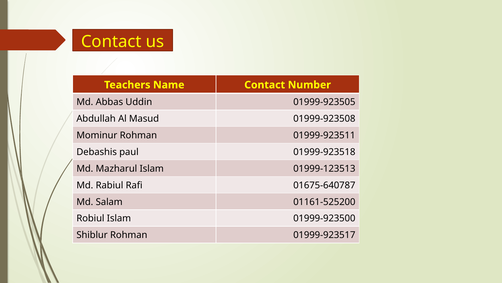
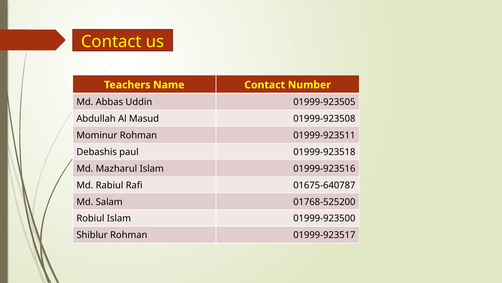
01999-123513: 01999-123513 -> 01999-923516 (324, 168)
01161-525200: 01161-525200 -> 01768-525200 (324, 201)
